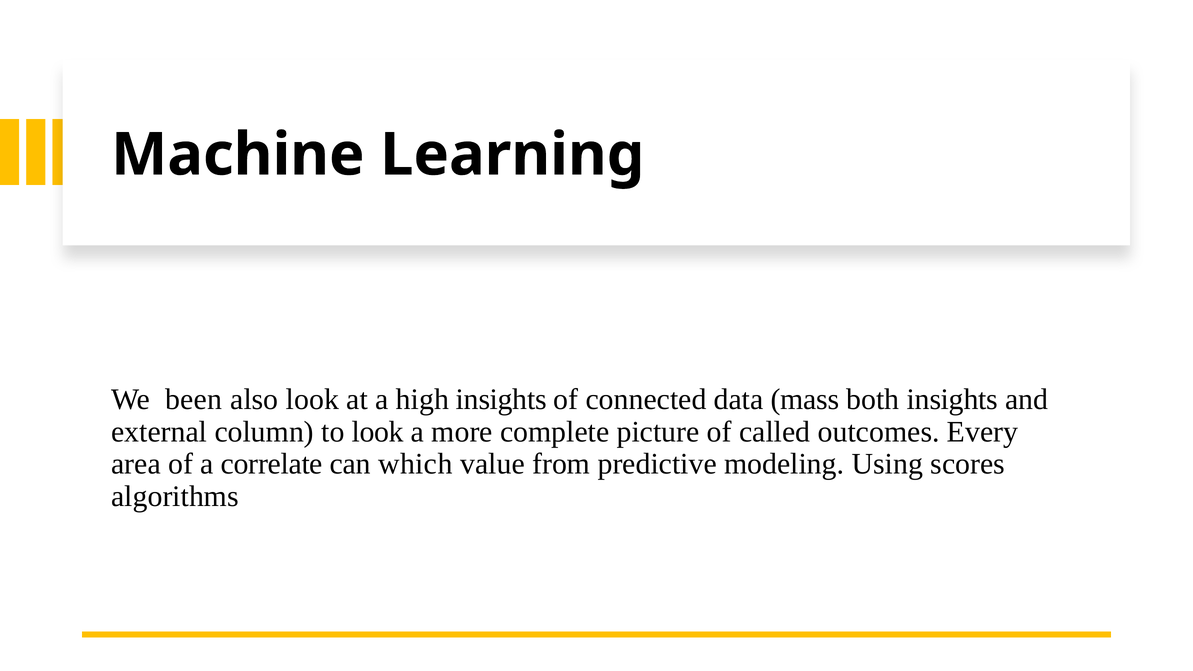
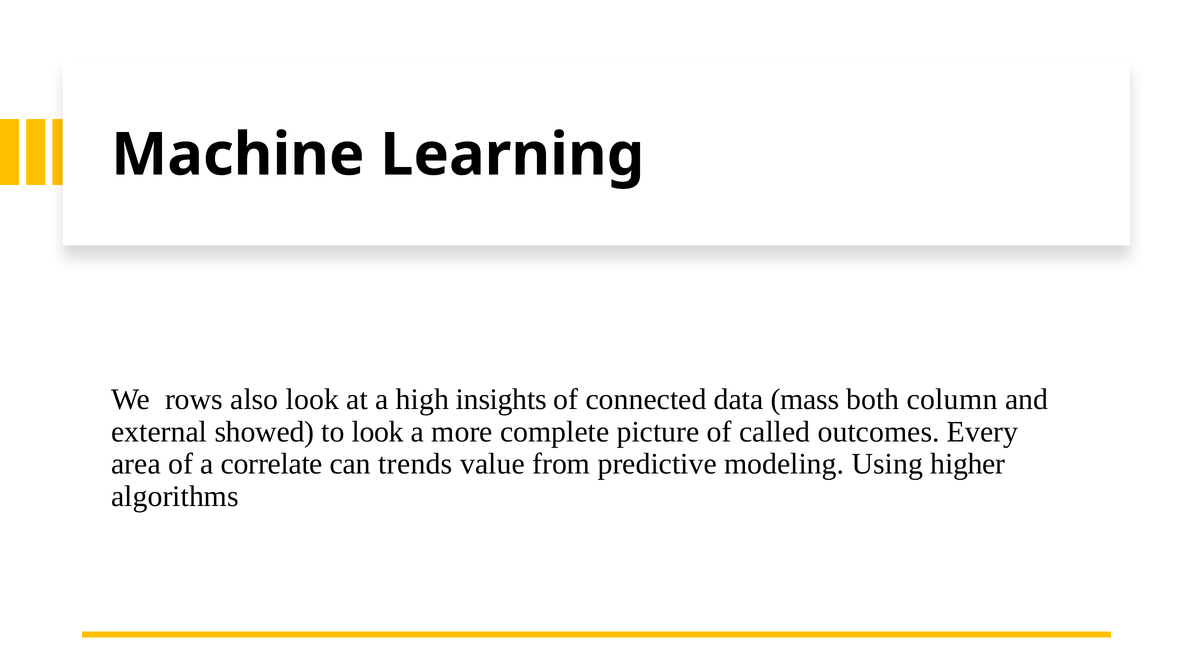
been: been -> rows (194, 400)
both insights: insights -> column (952, 400)
column: column -> showed (264, 432)
which: which -> trends (415, 464)
scores: scores -> higher (968, 464)
